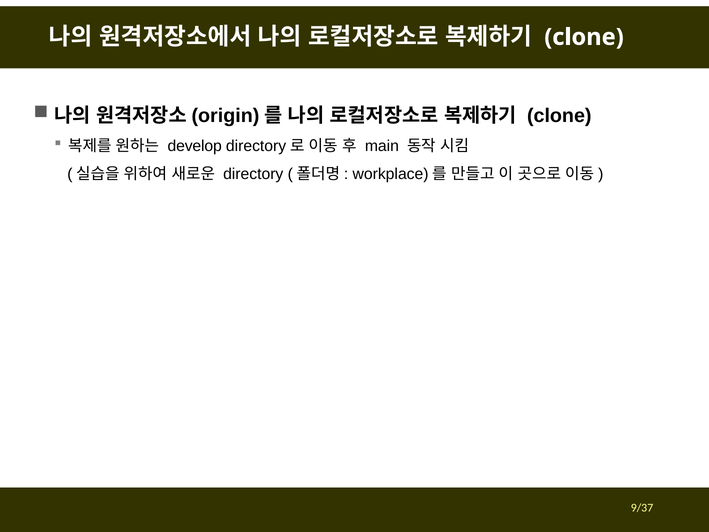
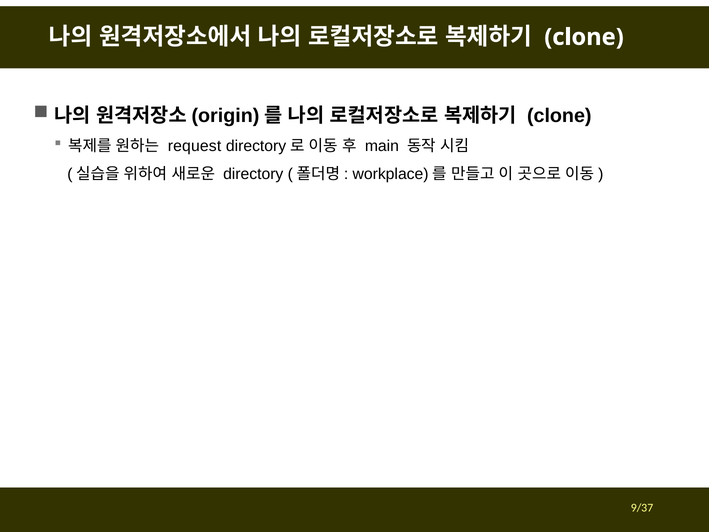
develop: develop -> request (195, 146)
